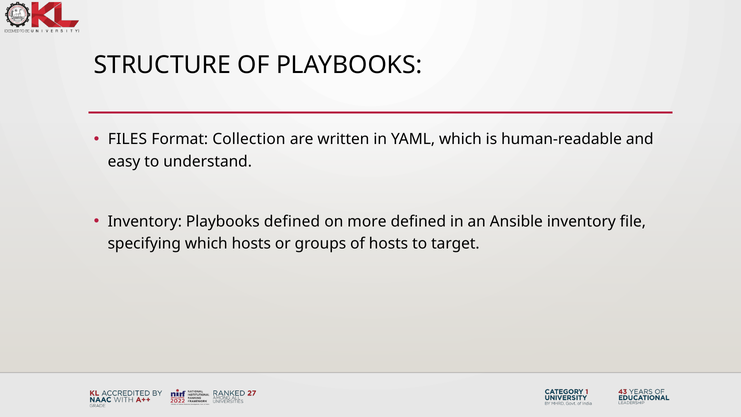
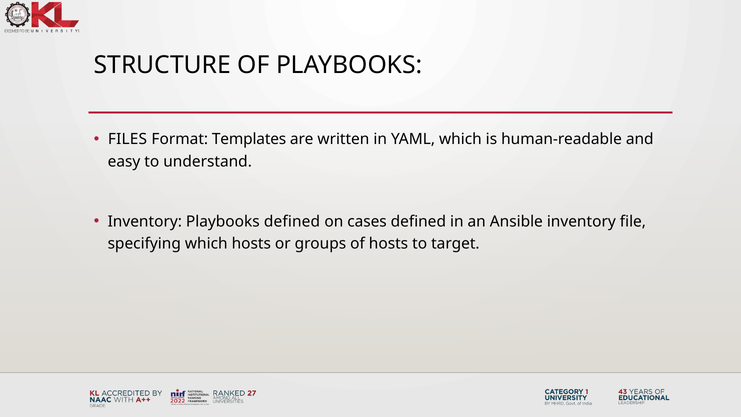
Collection: Collection -> Templates (249, 139)
more: more -> cases (367, 221)
